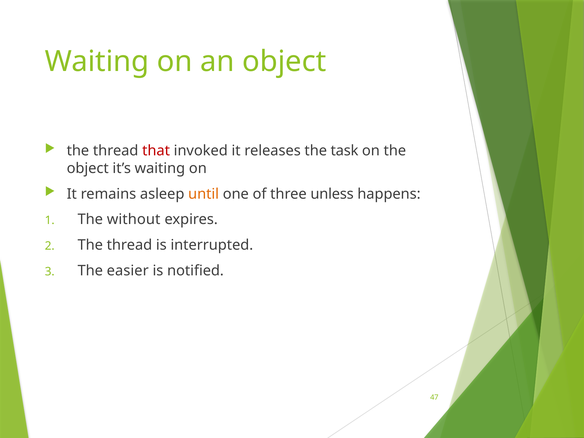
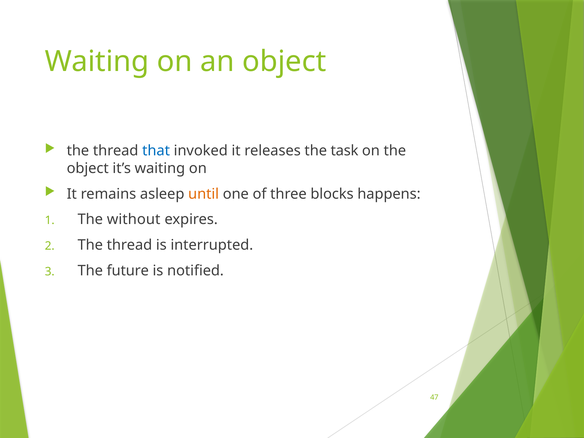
that colour: red -> blue (156, 151)
unless: unless -> blocks (332, 194)
easier: easier -> future (128, 271)
